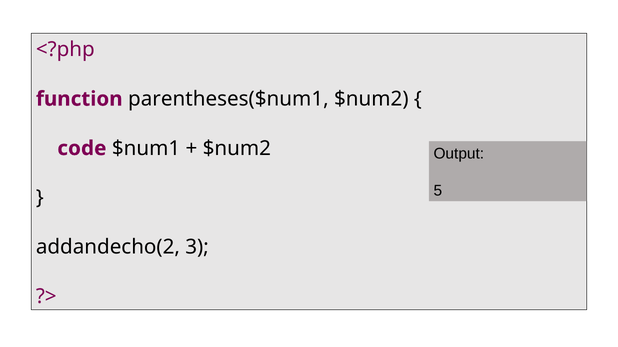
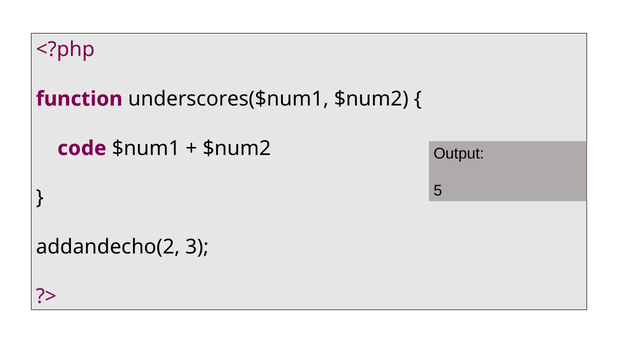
parentheses($num1: parentheses($num1 -> underscores($num1 (228, 99)
